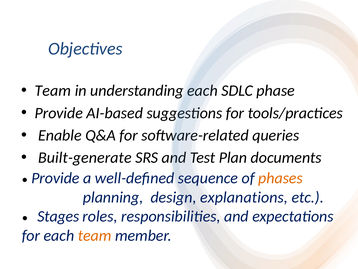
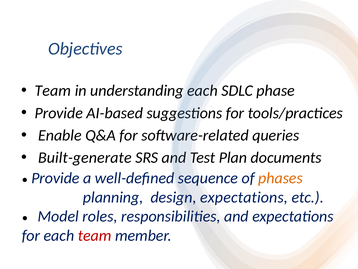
design explanations: explanations -> expectations (244, 197)
Stages: Stages -> Model (58, 216)
team colour: orange -> red (95, 235)
